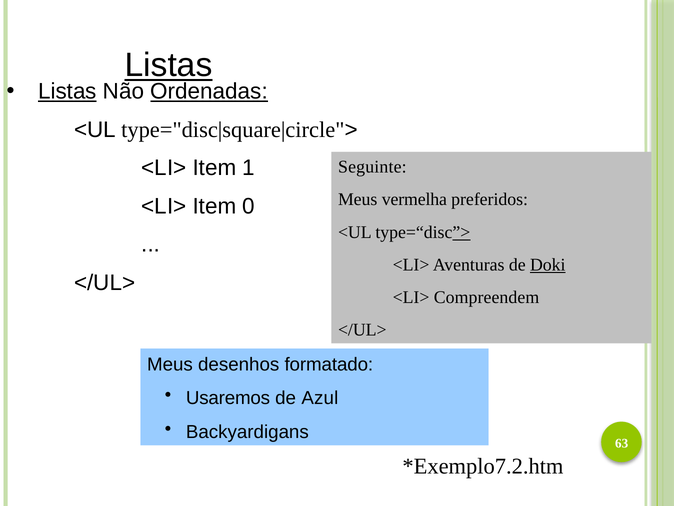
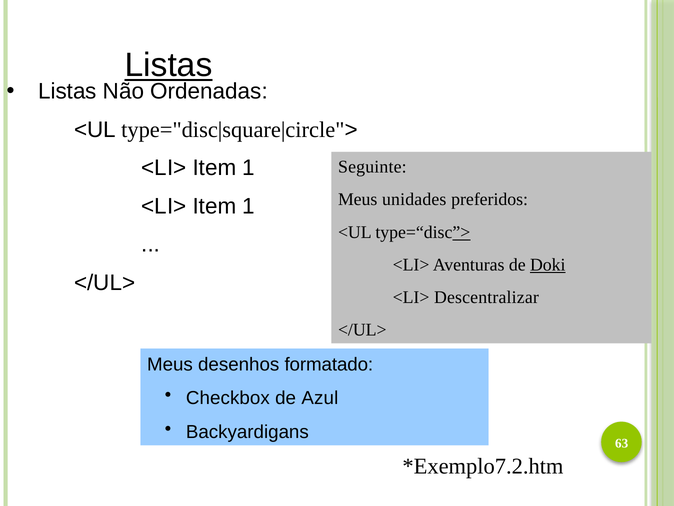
Listas underline: present -> none (67, 91)
Ordenadas underline: present -> none (209, 91)
vermelha: vermelha -> unidades (414, 199)
0: 0 -> 1 (249, 206)
Compreendem: Compreendem -> Descentralizar (486, 297)
Usaremos: Usaremos -> Checkbox (228, 398)
